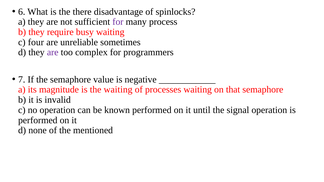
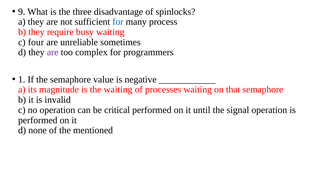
6: 6 -> 9 (22, 12)
there: there -> three (82, 12)
for colour: purple -> blue (118, 22)
7: 7 -> 1 (22, 80)
known: known -> critical (117, 110)
